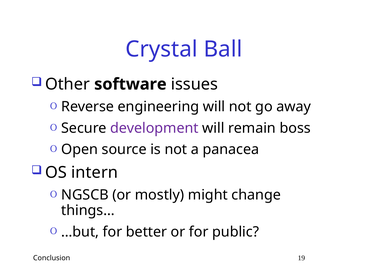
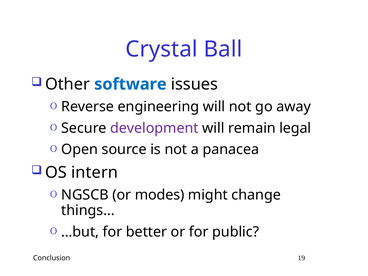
software colour: black -> blue (130, 84)
boss: boss -> legal (295, 128)
mostly: mostly -> modes (160, 195)
